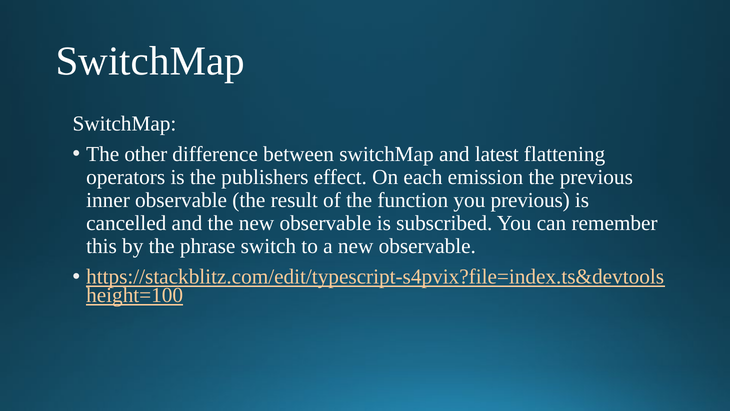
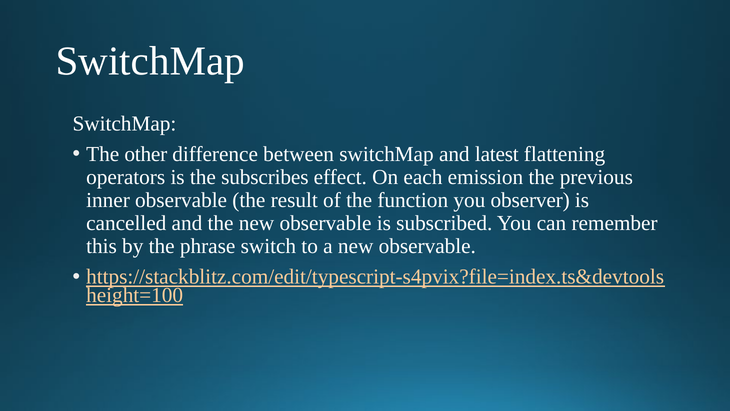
publishers: publishers -> subscribes (265, 177)
you previous: previous -> observer (530, 200)
